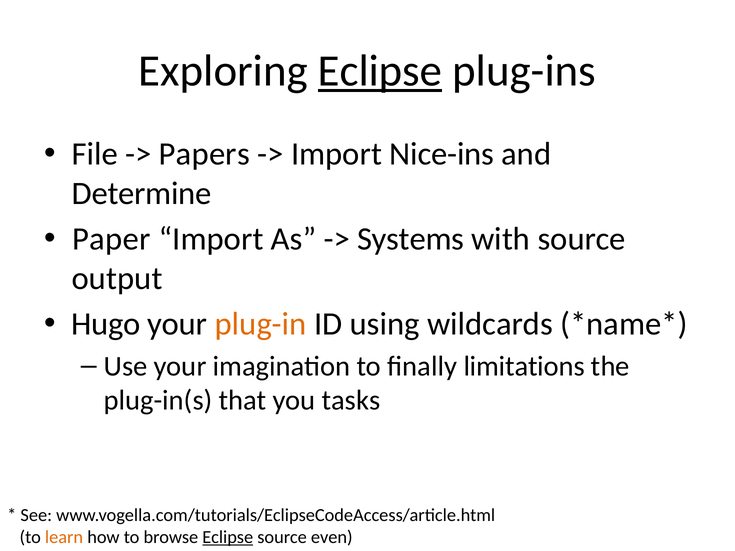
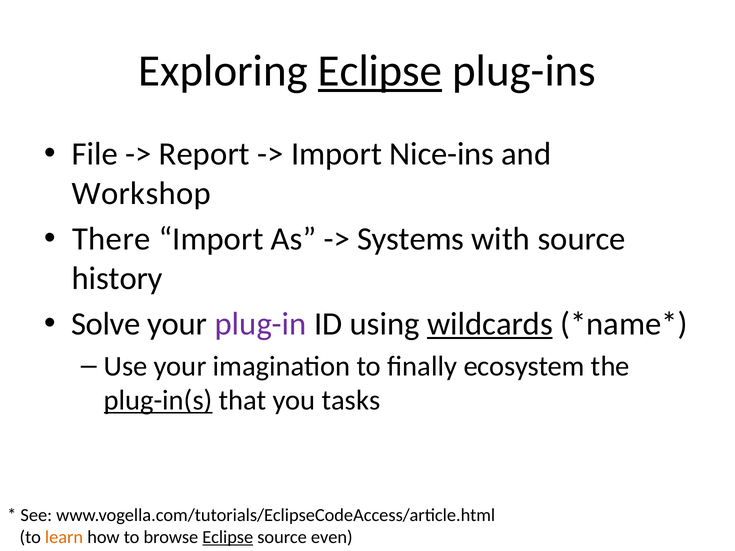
Papers: Papers -> Report (204, 154)
Determine: Determine -> Workshop (141, 193)
Paper: Paper -> There (111, 239)
output: output -> history (117, 278)
Hugo: Hugo -> Solve (106, 324)
plug-in colour: orange -> purple (261, 324)
wildcards underline: none -> present (490, 324)
limitations: limitations -> ecosystem (524, 366)
plug-in(s underline: none -> present (158, 401)
